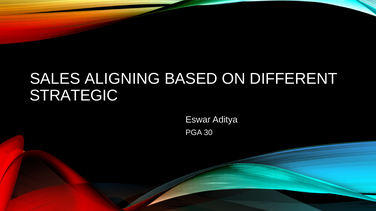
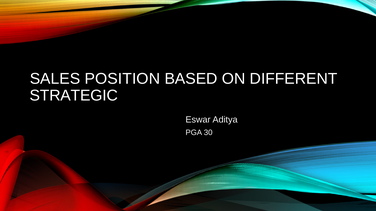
ALIGNING: ALIGNING -> POSITION (122, 79)
